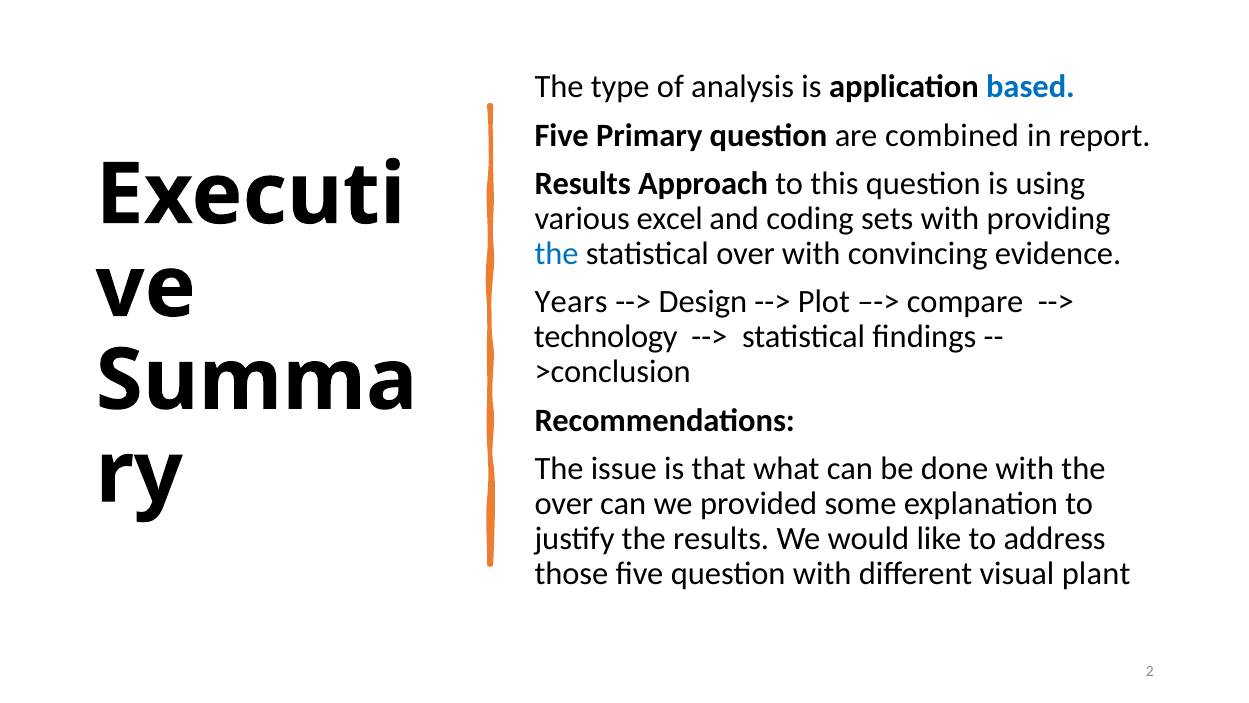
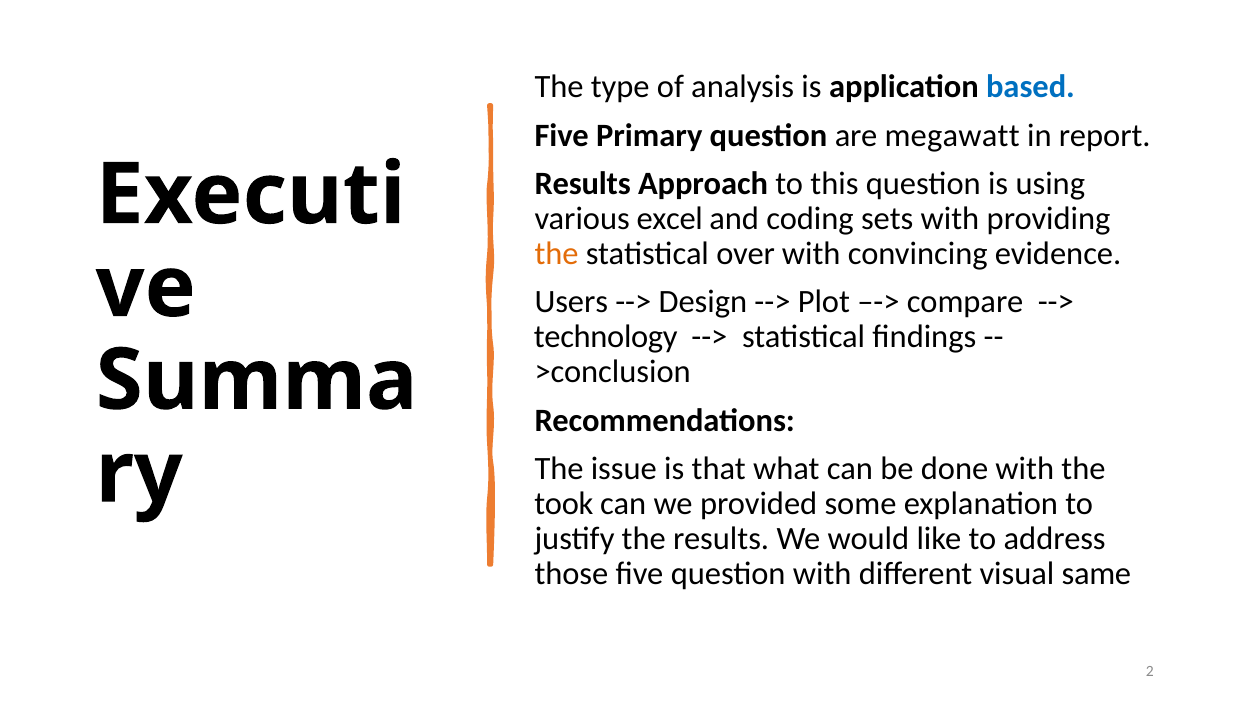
combined: combined -> megawatt (952, 135)
the colour: blue -> orange (557, 254)
Years: Years -> Users (571, 302)
over: over -> took (564, 503)
plant: plant -> same (1096, 574)
